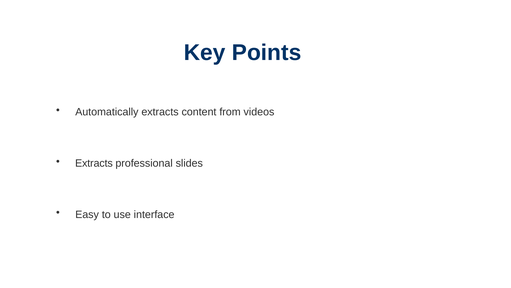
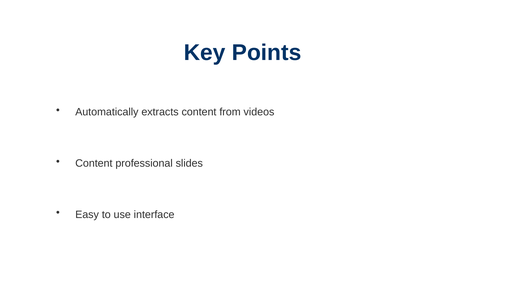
Extracts: Extracts -> Content (94, 163)
